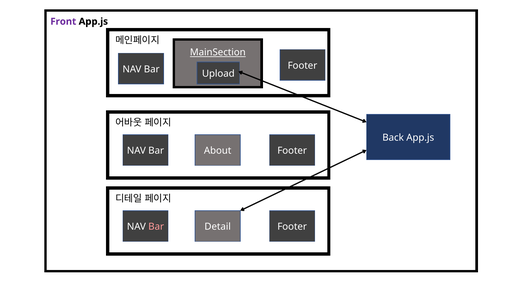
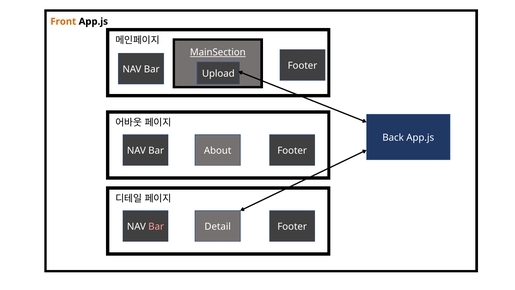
Front colour: purple -> orange (63, 21)
